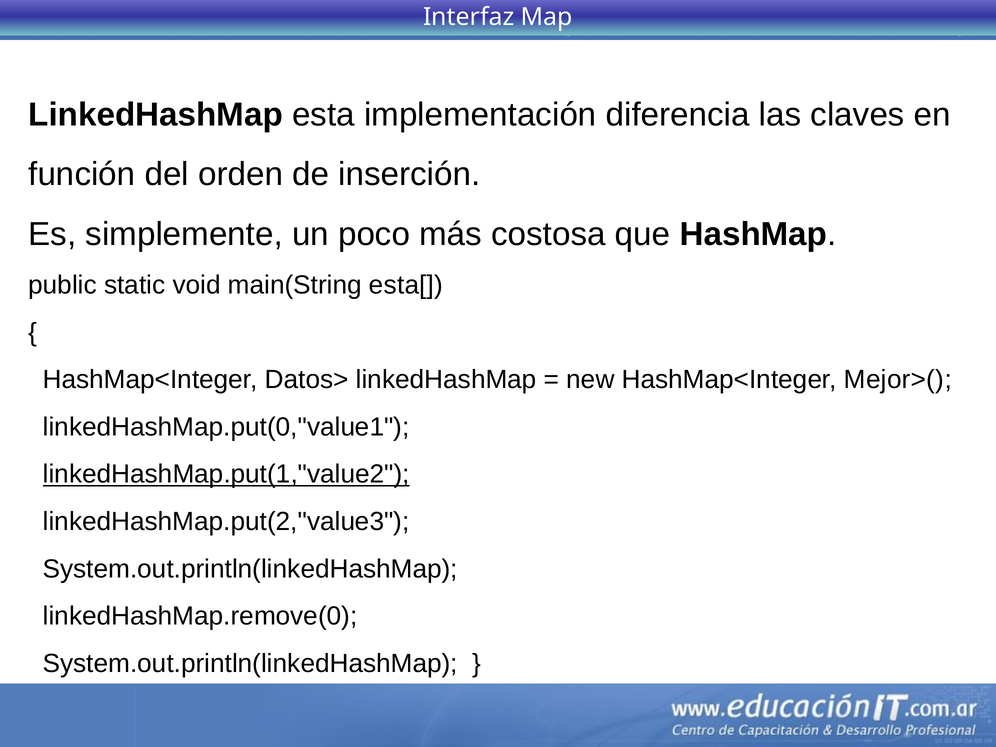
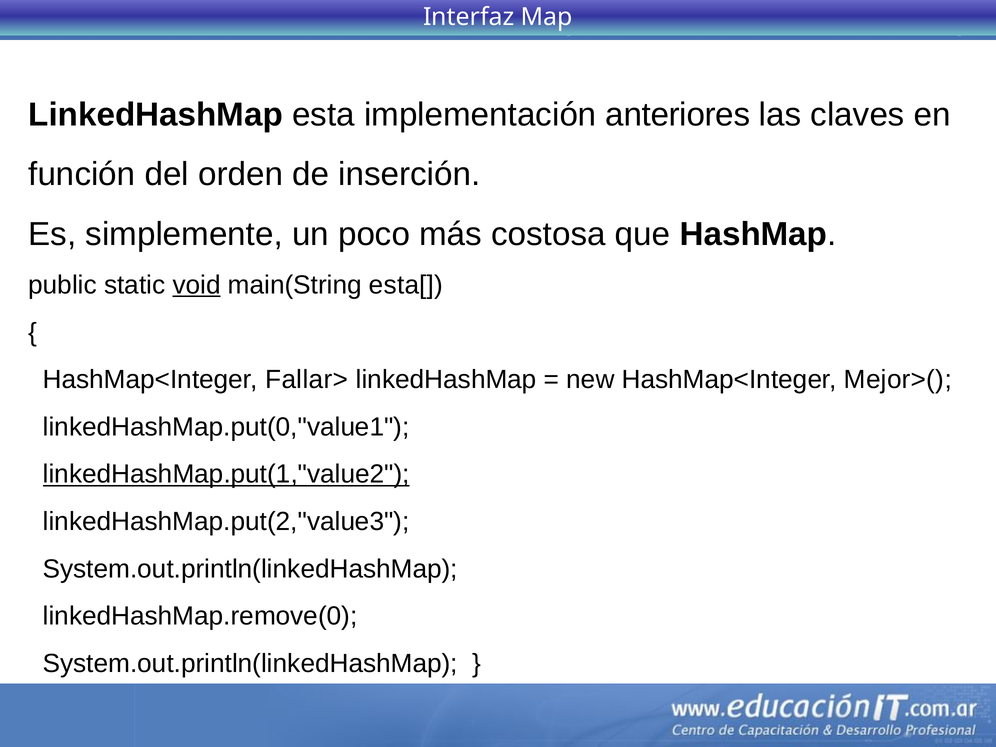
diferencia: diferencia -> anteriores (678, 115)
void underline: none -> present (197, 285)
Datos>: Datos> -> Fallar> (307, 380)
